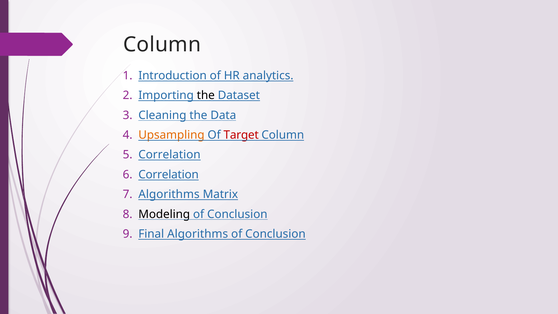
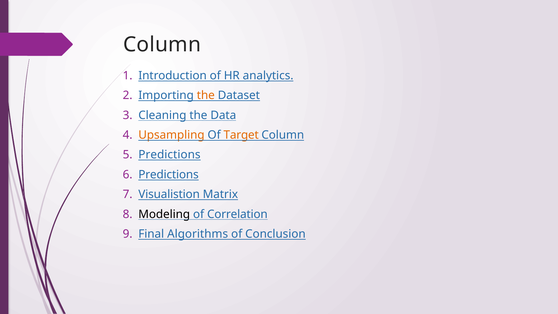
the colour: black -> orange (206, 95)
Target colour: red -> orange (241, 135)
Correlation: Correlation -> Predictions (169, 155)
Correlation: Correlation -> Predictions (169, 175)
Algorithms: Algorithms -> Visualistion (169, 194)
Conclusion: Conclusion -> Correlation (237, 214)
